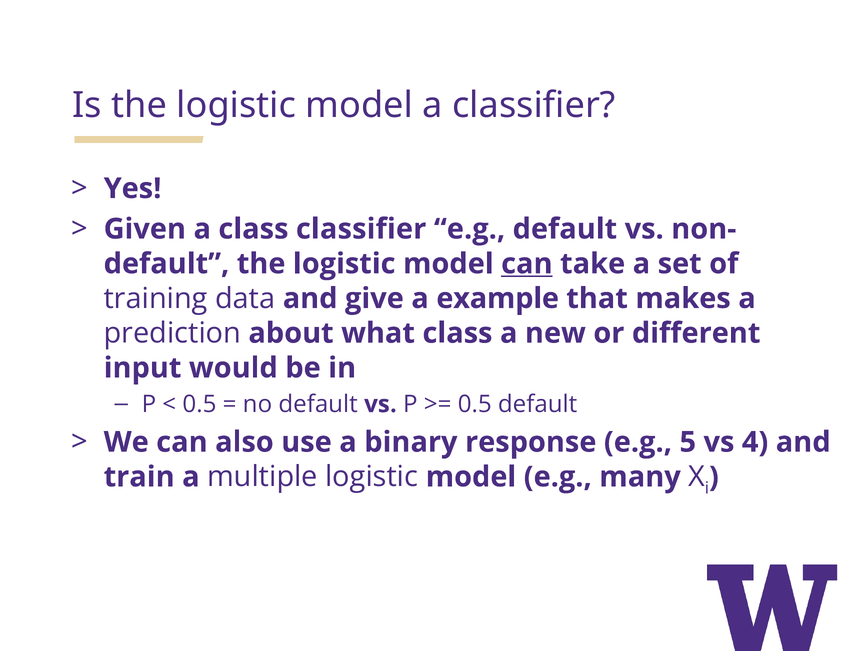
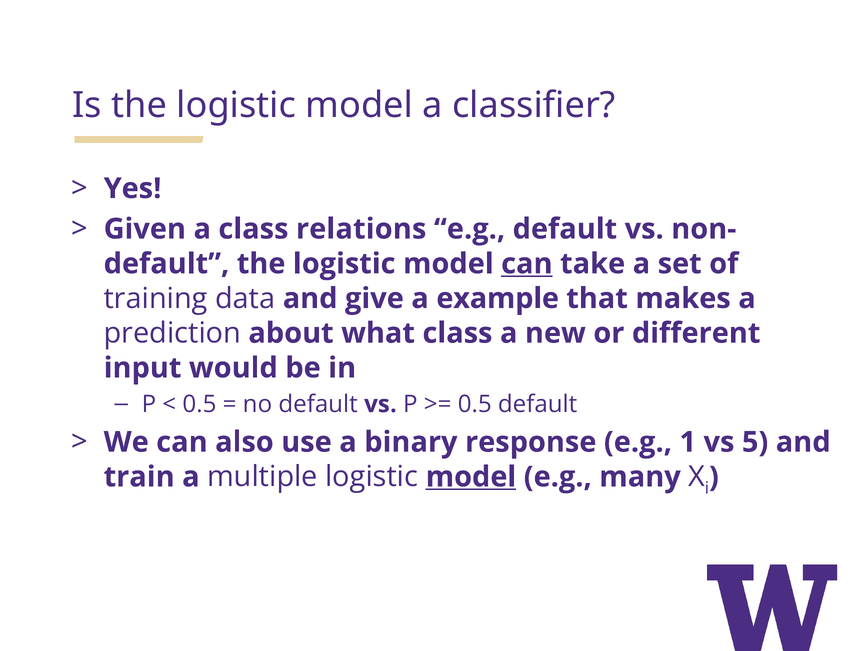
class classifier: classifier -> relations (361, 229)
5: 5 -> 1 (688, 442)
4: 4 -> 5 (755, 442)
model underline: none -> present (471, 477)
